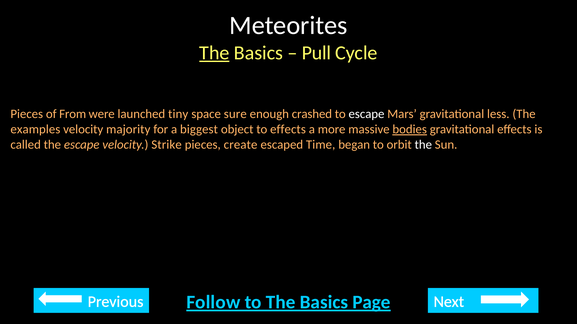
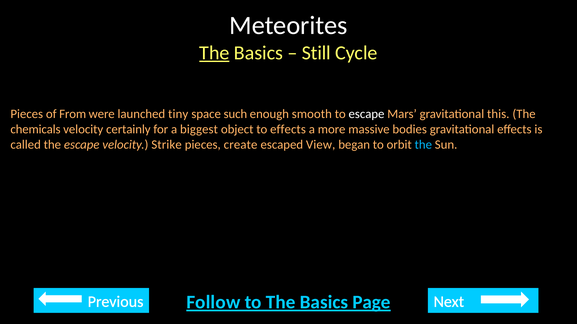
Pull: Pull -> Still (316, 53)
sure: sure -> such (235, 114)
crashed: crashed -> smooth (312, 114)
less: less -> this (498, 114)
examples: examples -> chemicals (35, 130)
majority: majority -> certainly (128, 130)
bodies underline: present -> none (410, 130)
Time: Time -> View (321, 145)
the colour: white -> light blue (423, 145)
